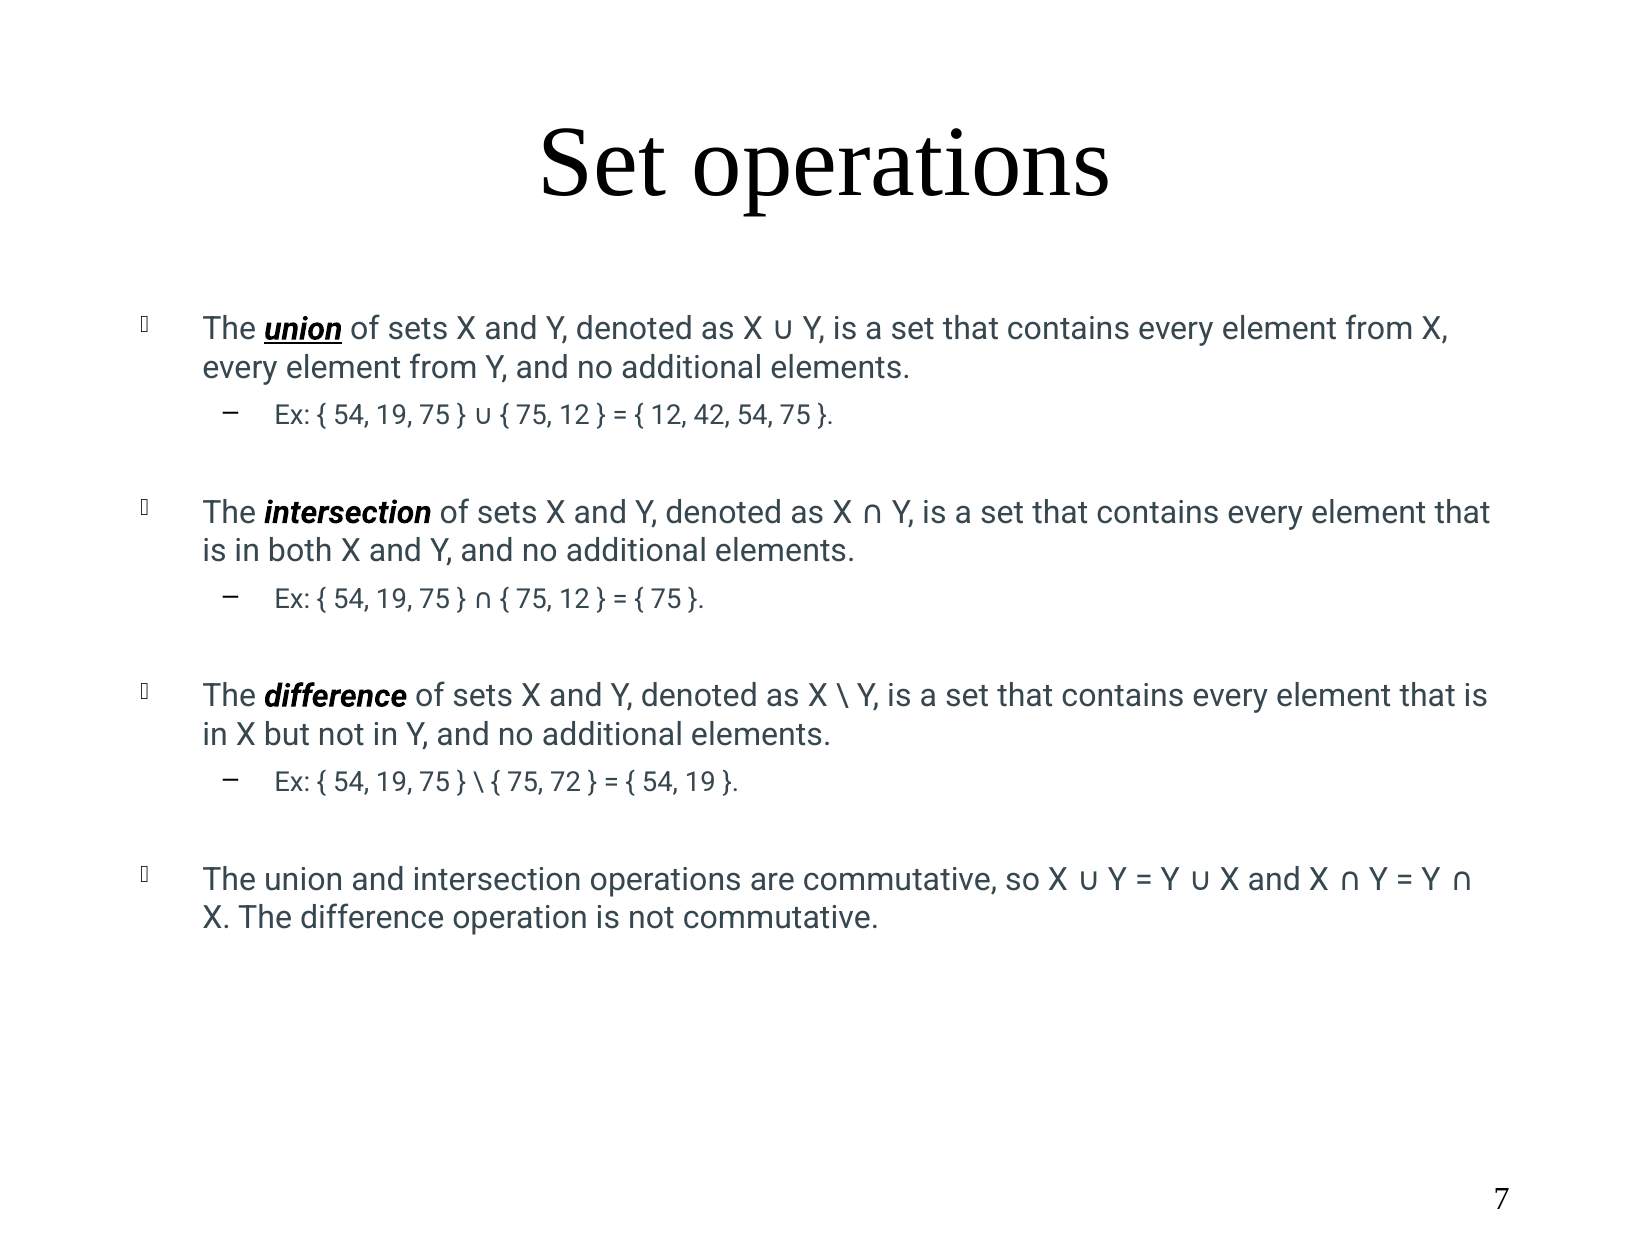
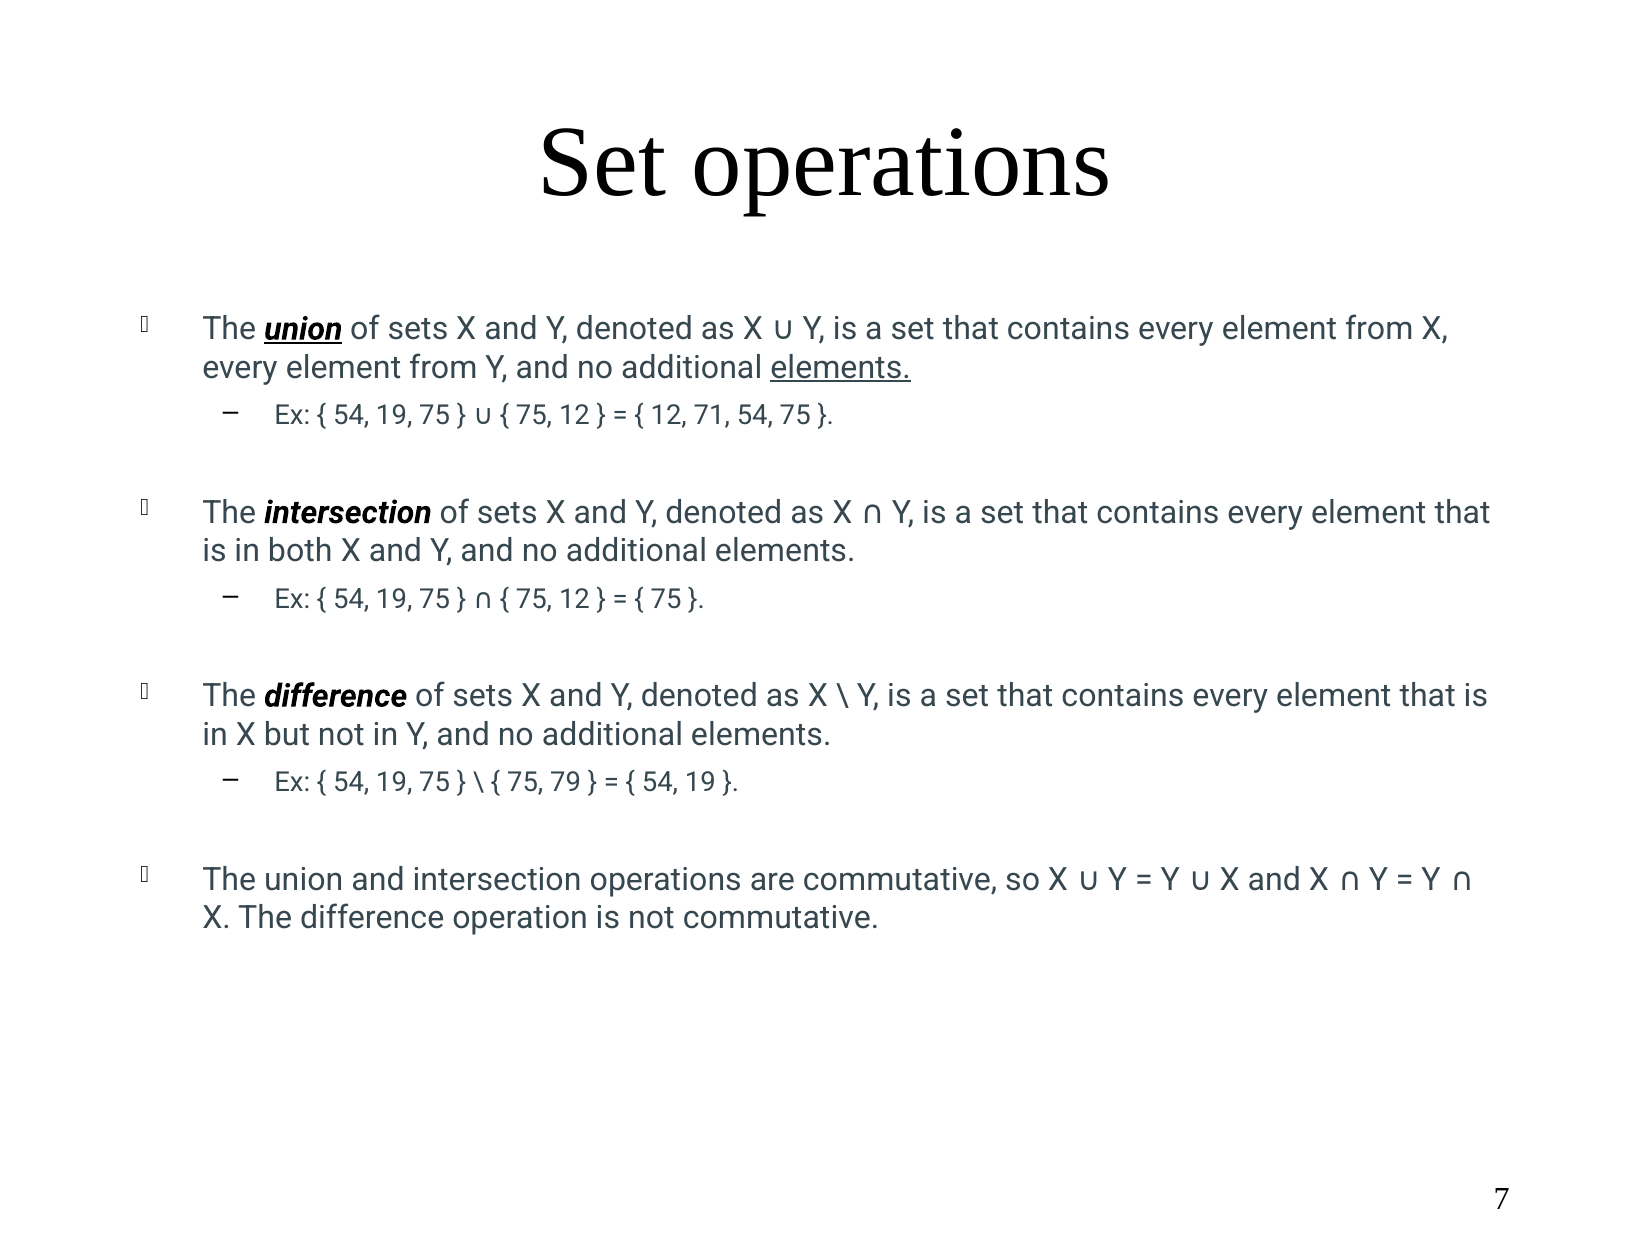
elements underline: none -> present (841, 367)
42: 42 -> 71 (712, 416)
72: 72 -> 79 (566, 783)
